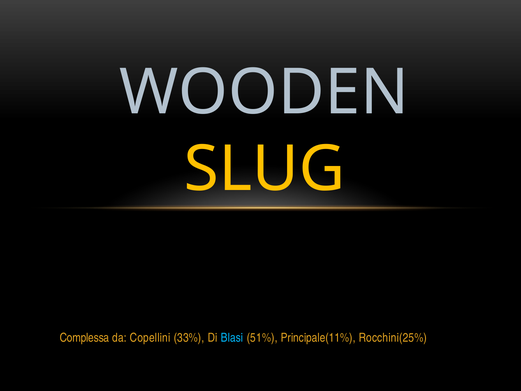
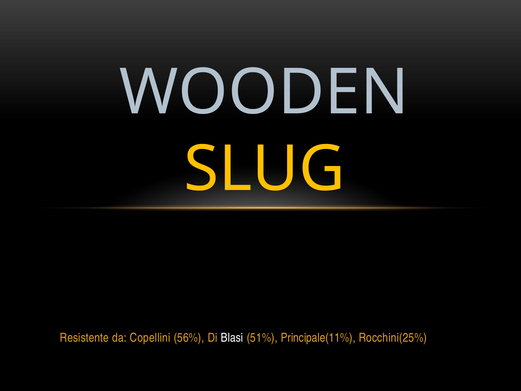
Complessa: Complessa -> Resistente (84, 338)
33%: 33% -> 56% (189, 338)
Blasi colour: light blue -> white (232, 338)
